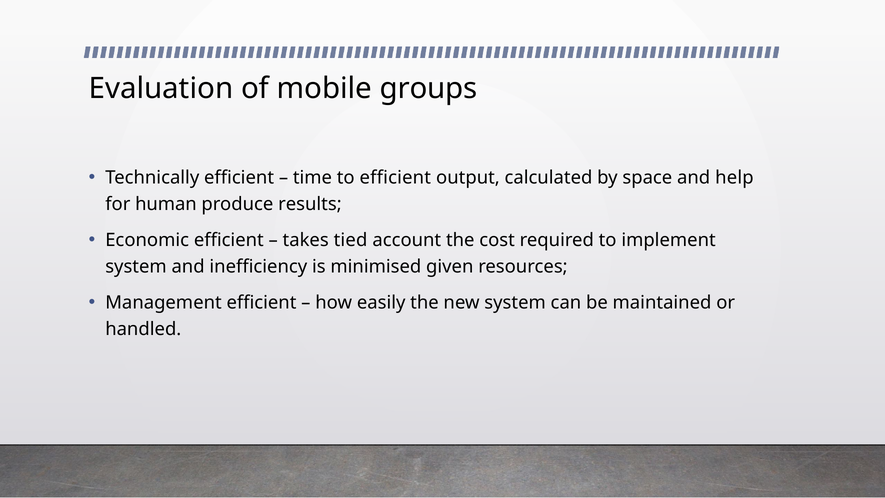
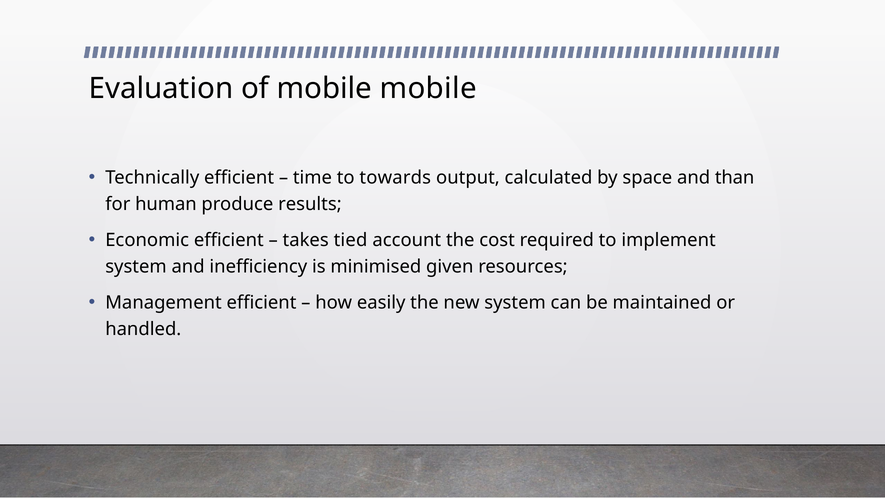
mobile groups: groups -> mobile (428, 88)
to efficient: efficient -> towards (395, 178)
help: help -> than (735, 178)
